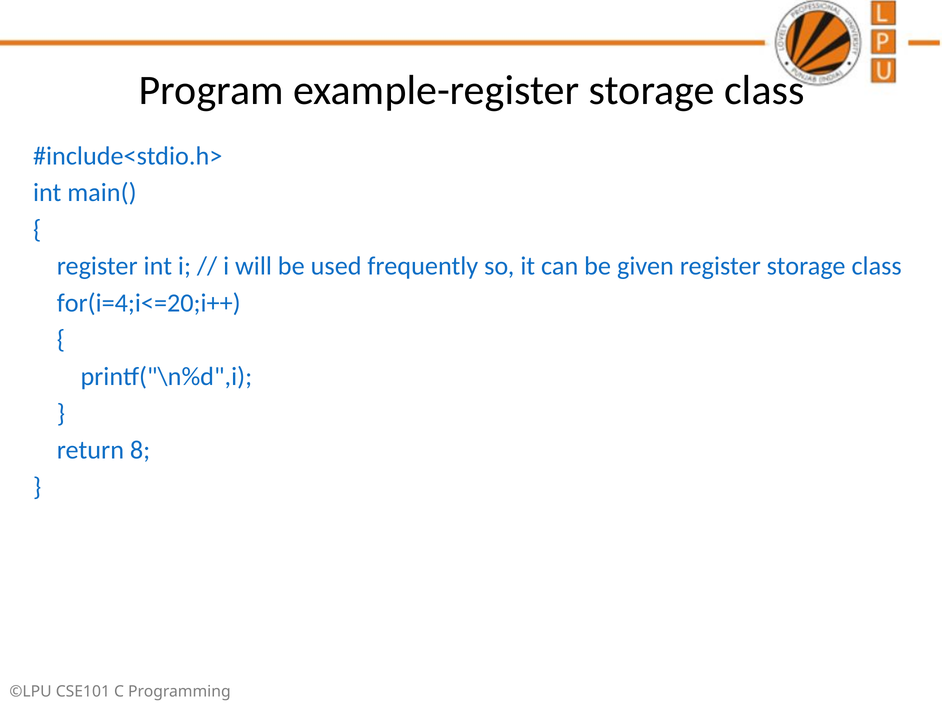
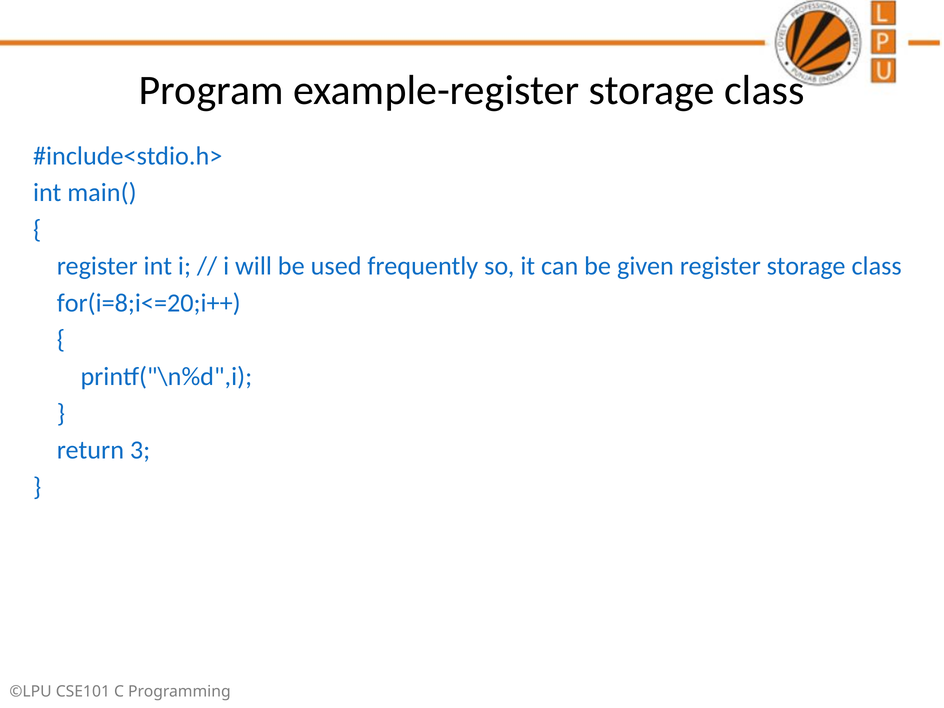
for(i=4;i<=20;i++: for(i=4;i<=20;i++ -> for(i=8;i<=20;i++ (149, 303)
8: 8 -> 3 (140, 450)
